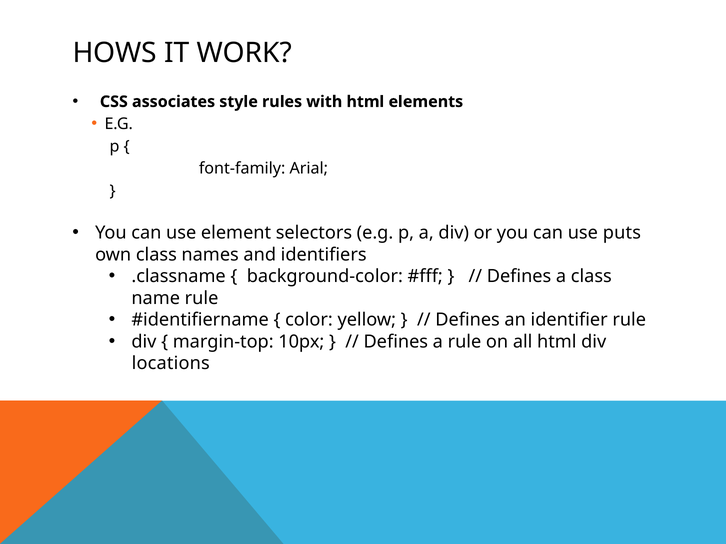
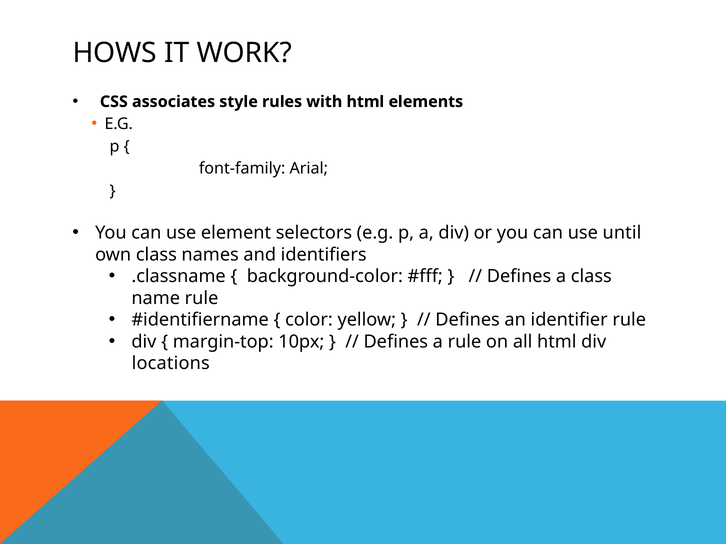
puts: puts -> until (622, 233)
